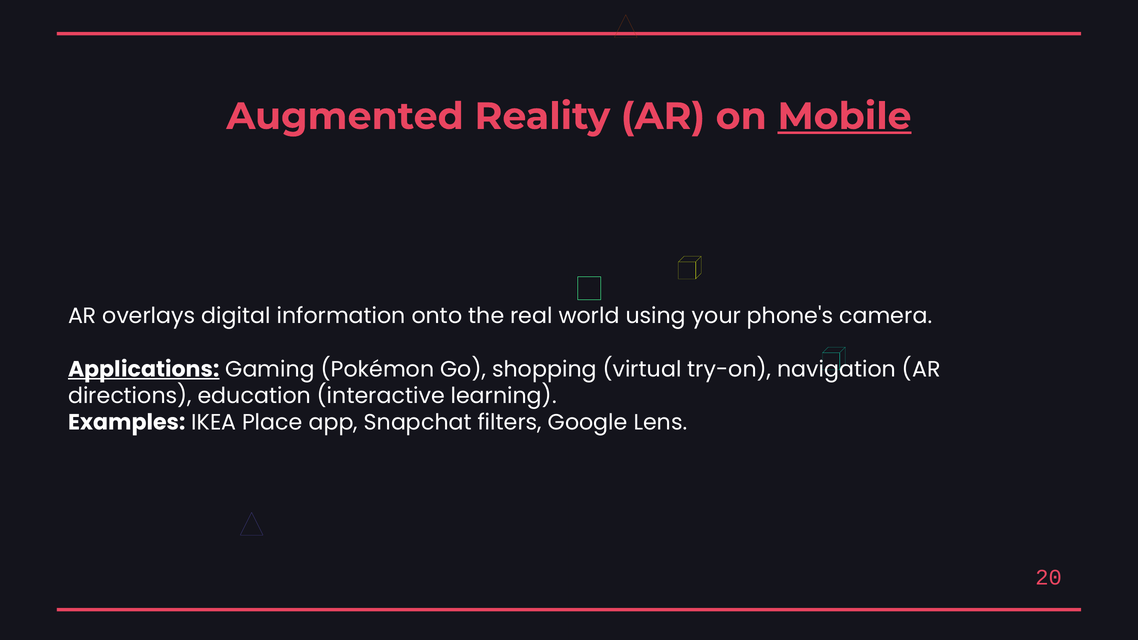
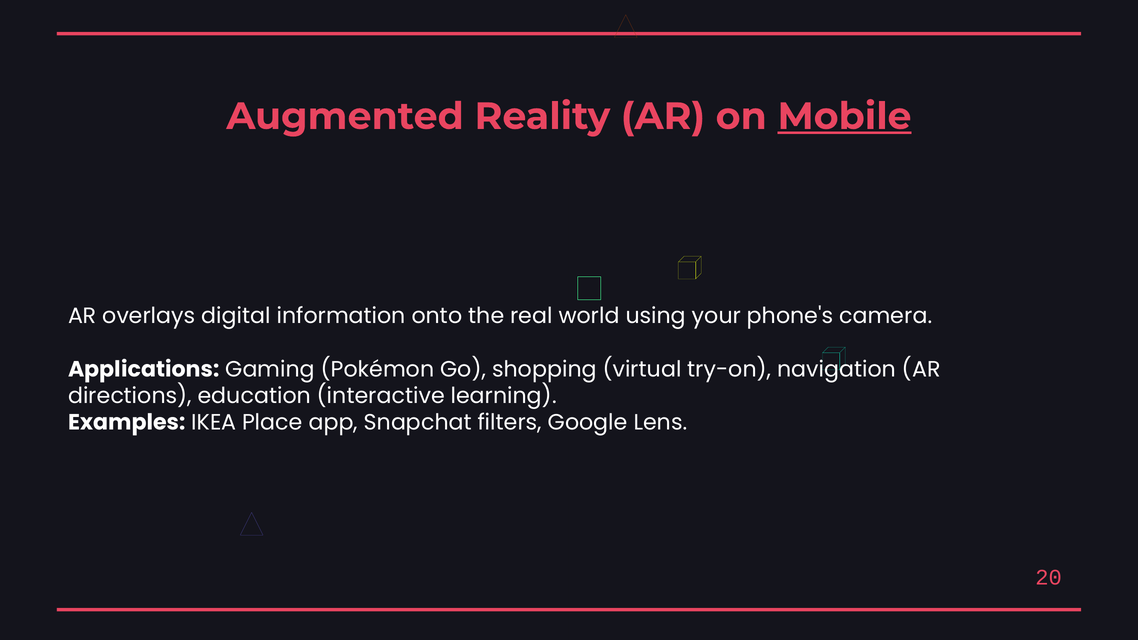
Applications underline: present -> none (144, 369)
